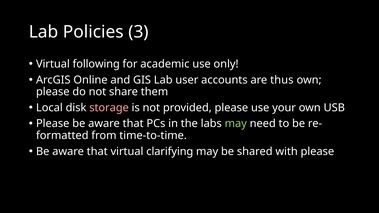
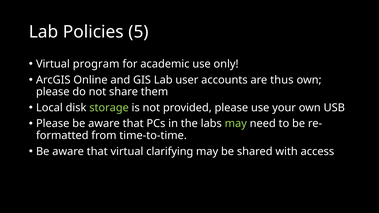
3: 3 -> 5 (138, 32)
following: following -> program (96, 64)
storage colour: pink -> light green (109, 108)
with please: please -> access (317, 152)
